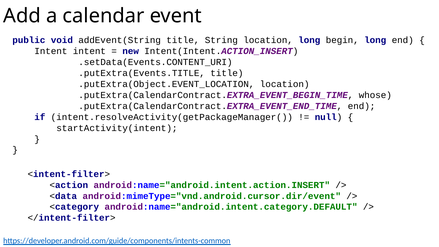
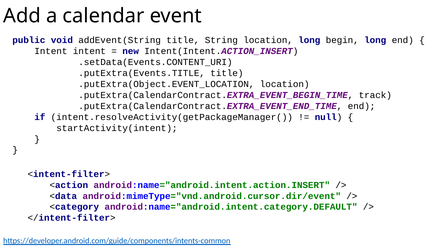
whose: whose -> track (375, 95)
